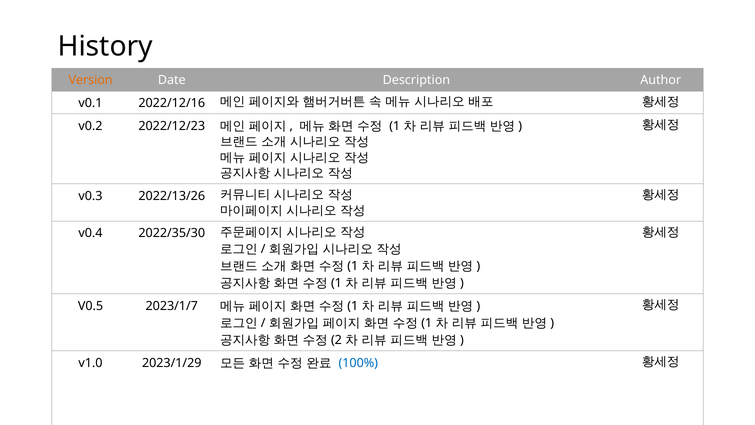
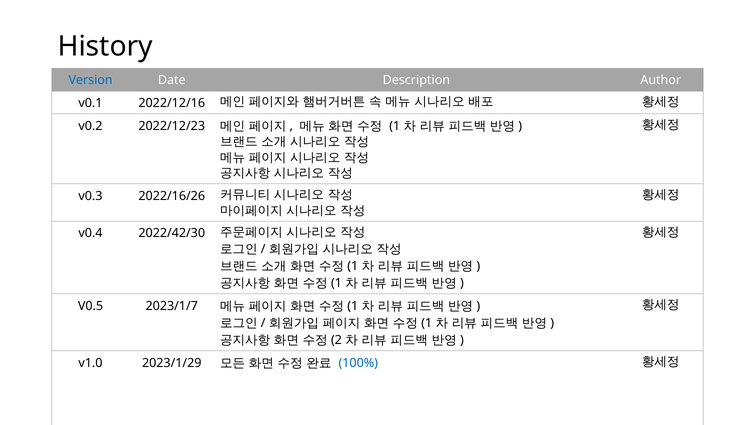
Version colour: orange -> blue (91, 80)
2022/13/26: 2022/13/26 -> 2022/16/26 (172, 196)
2022/35/30: 2022/35/30 -> 2022/42/30 (172, 233)
